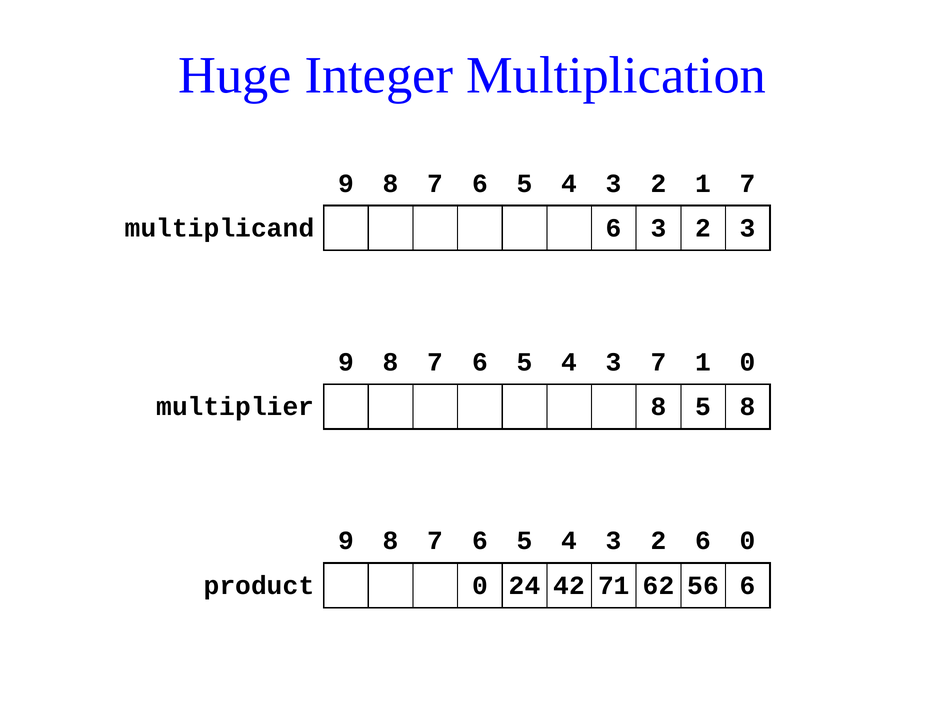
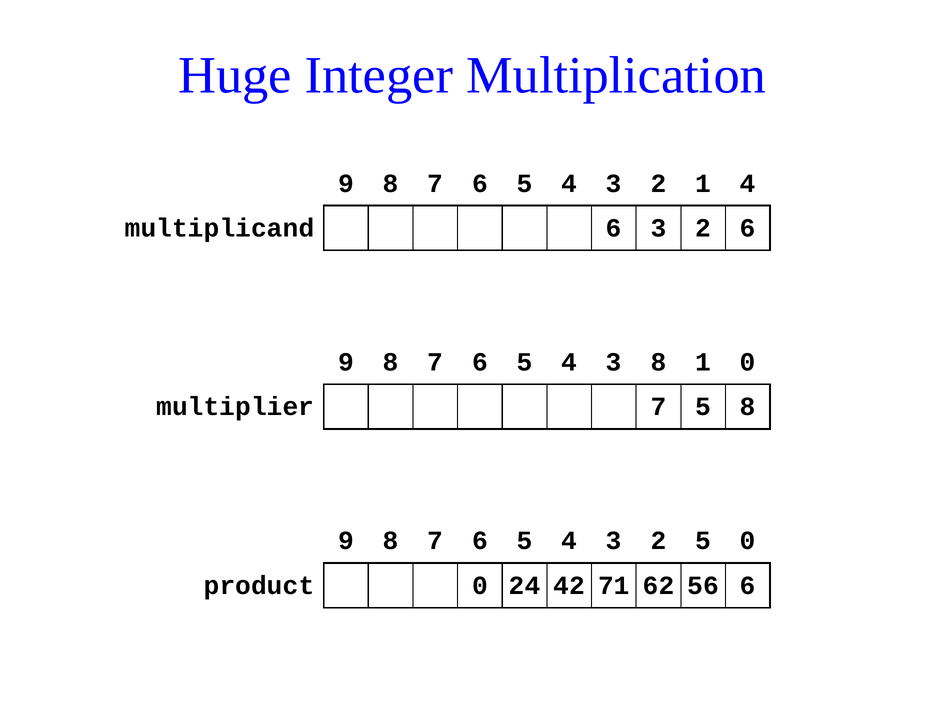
1 7: 7 -> 4 (748, 183)
2 3: 3 -> 6 (748, 228)
3 7: 7 -> 8 (659, 362)
multiplier 8: 8 -> 7 (659, 407)
2 6: 6 -> 5 (703, 541)
